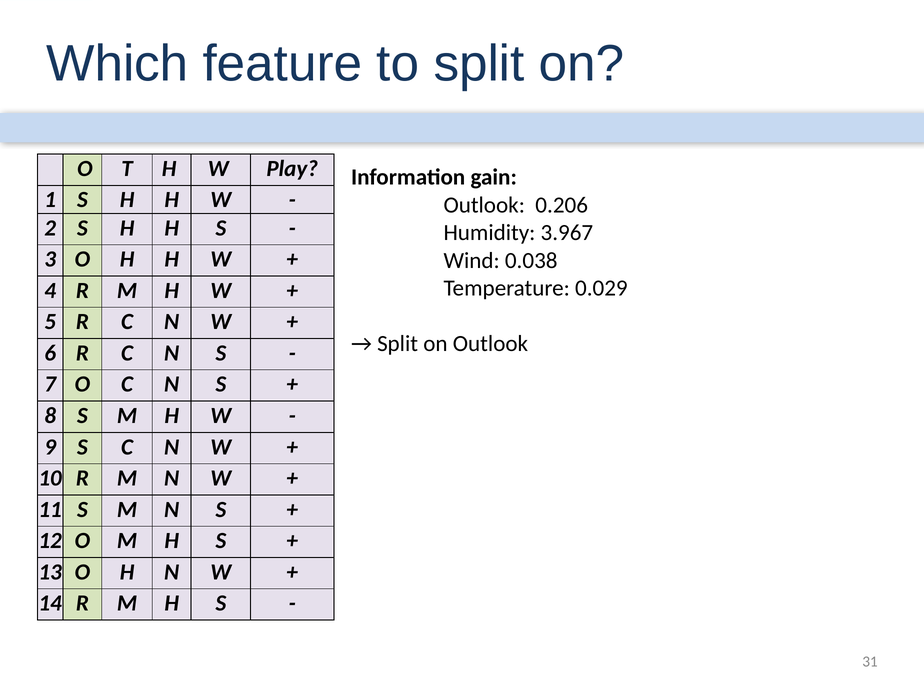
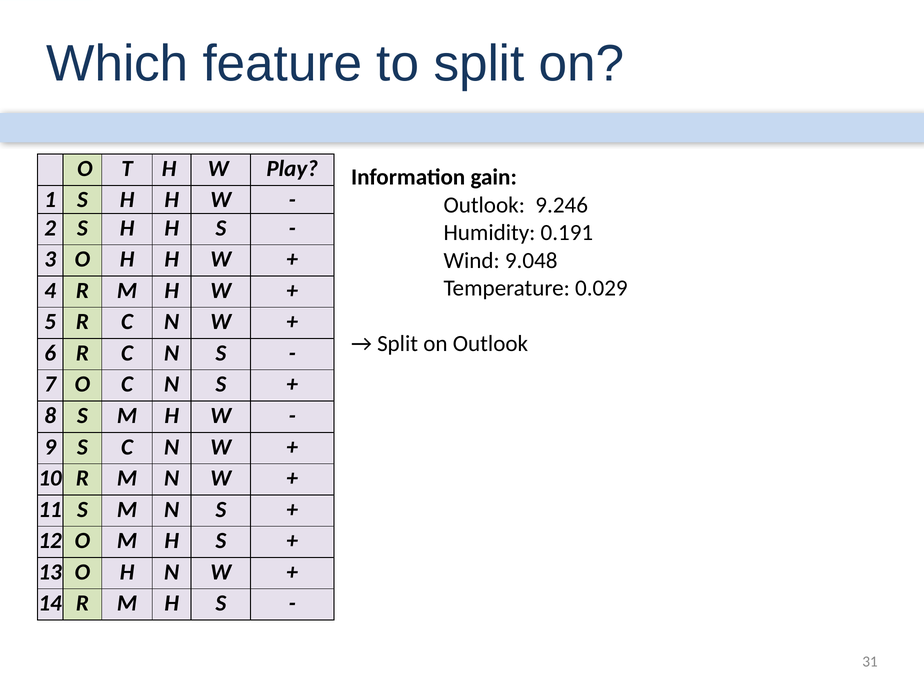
0.206: 0.206 -> 9.246 (562, 205)
3.967: 3.967 -> 0.191 (567, 233)
0.038: 0.038 -> 9.048 (531, 260)
